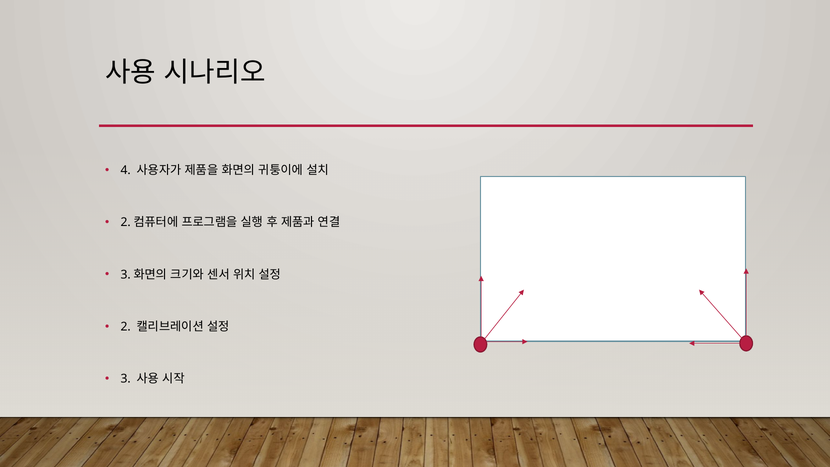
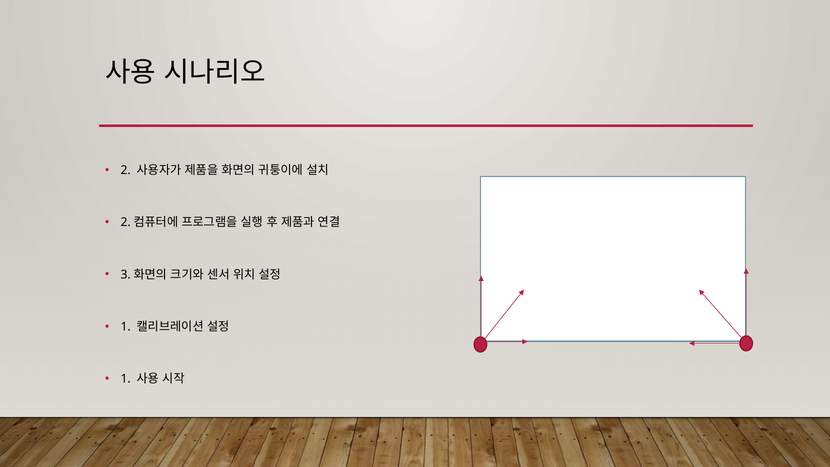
4: 4 -> 2 (126, 170)
2: 2 -> 1 (126, 327)
3: 3 -> 1 (126, 379)
